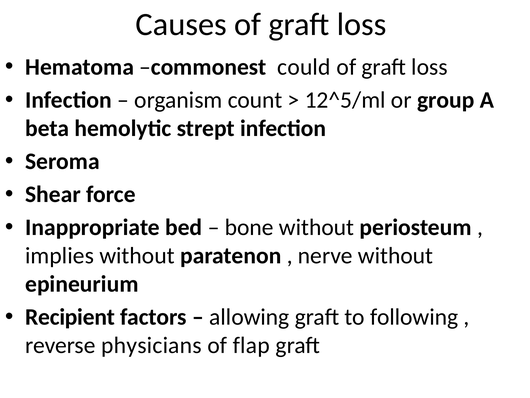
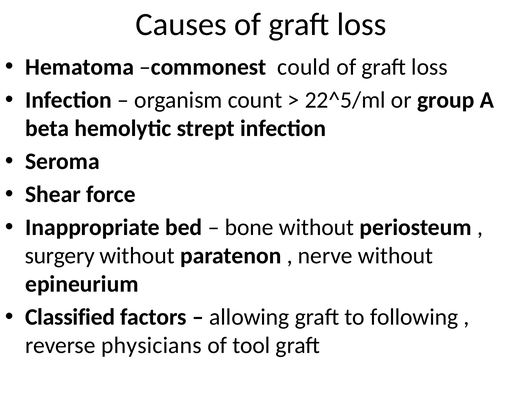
12^5/ml: 12^5/ml -> 22^5/ml (345, 100)
implies: implies -> surgery (60, 256)
Recipient: Recipient -> Classified (70, 317)
flap: flap -> tool (251, 345)
